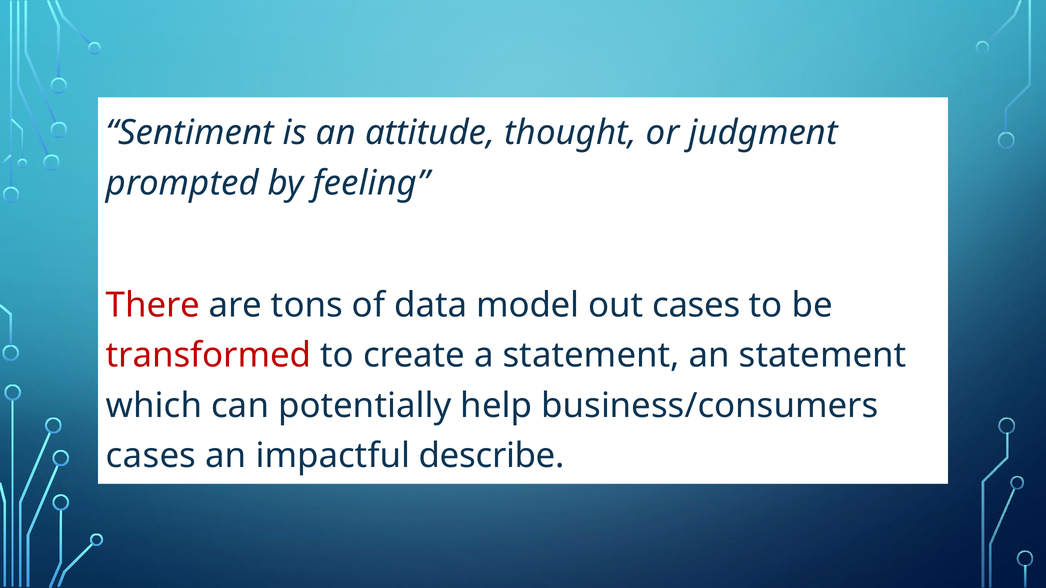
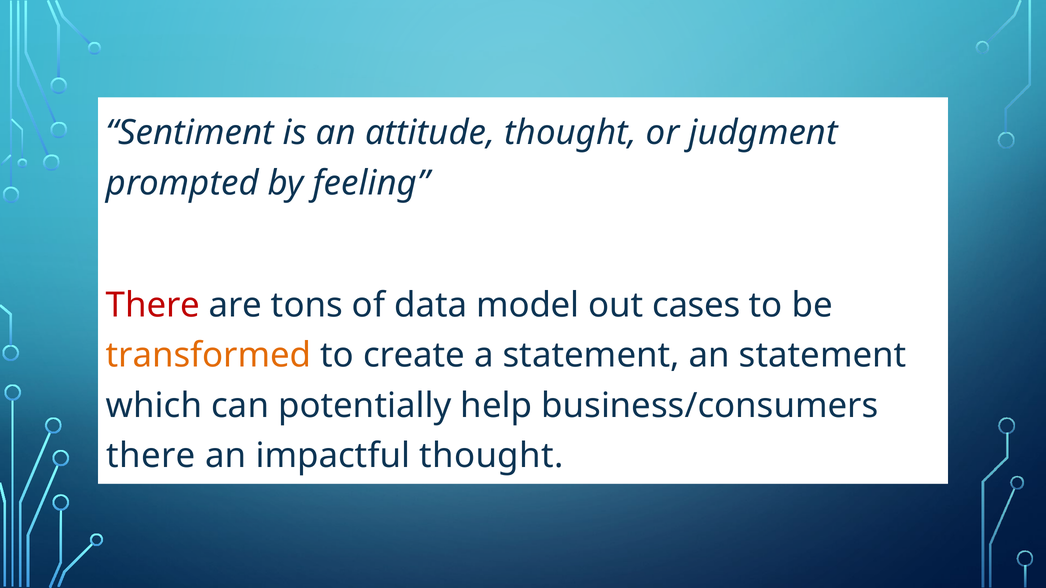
transformed colour: red -> orange (209, 356)
cases: cases -> there (151, 456)
impactful describe: describe -> thought (491, 456)
